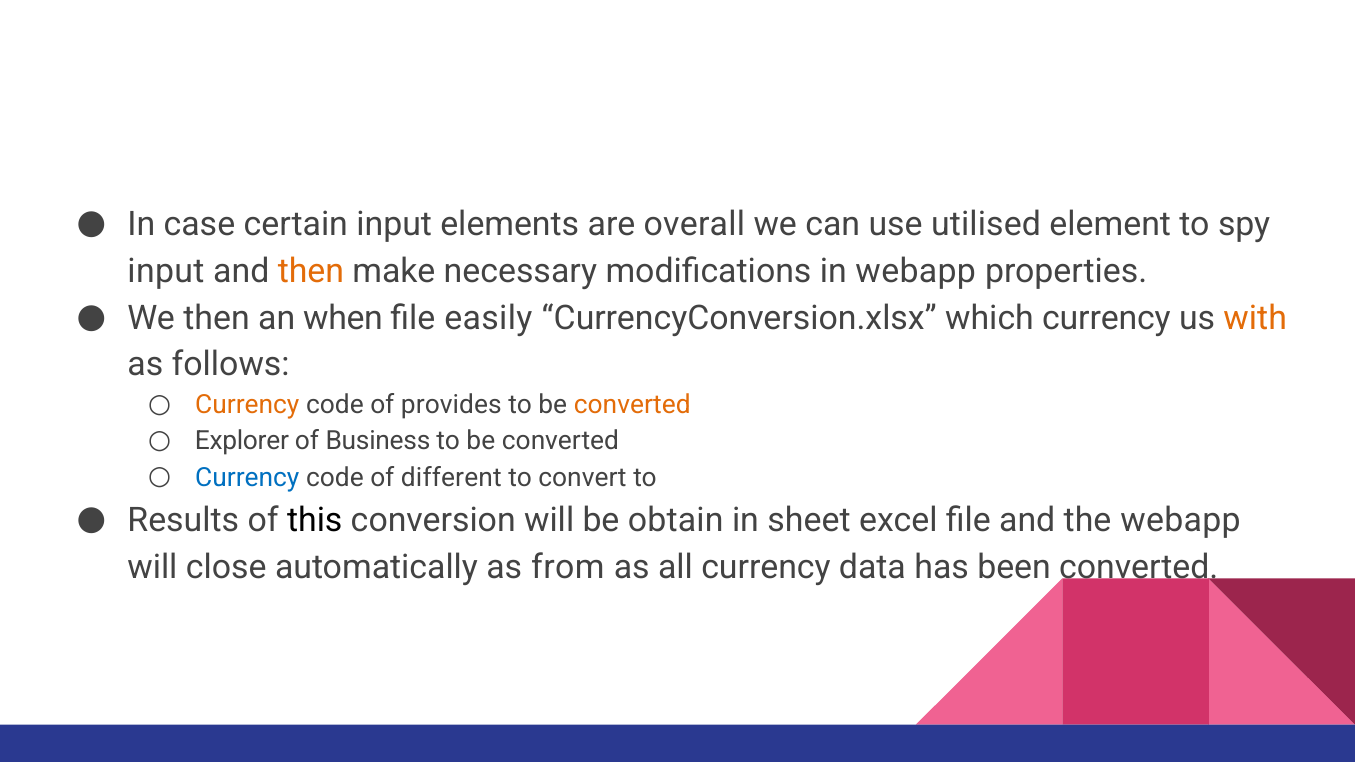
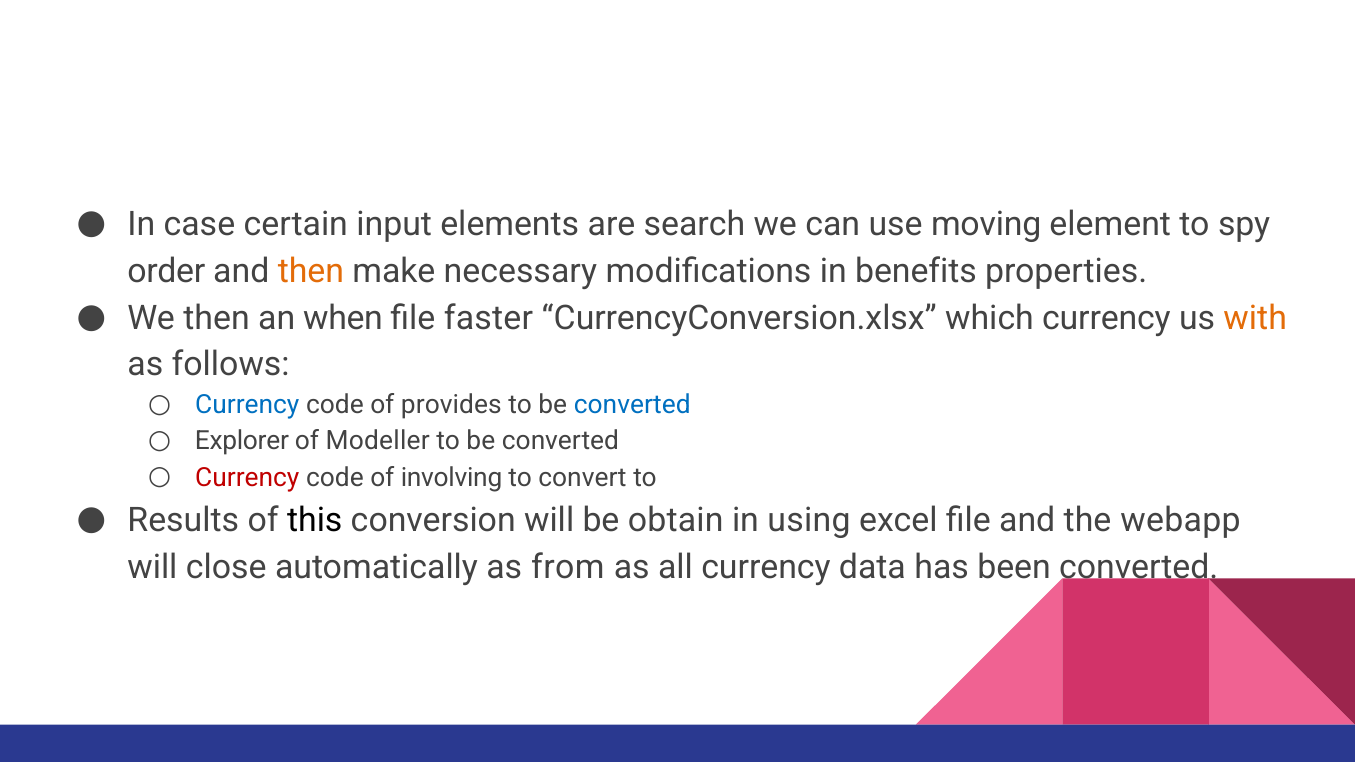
overall: overall -> search (694, 225)
utilised: utilised -> moving (986, 225)
input: input -> order (166, 271)
in webapp: webapp -> benefits (916, 271)
easily: easily -> faster (488, 318)
Currency colour: orange -> blue (247, 405)
converted colour: orange -> blue (632, 405)
Business: Business -> Modeller (378, 441)
Currency colour: blue -> red (247, 478)
different: different -> involving (452, 478)
sheet: sheet -> using (809, 520)
